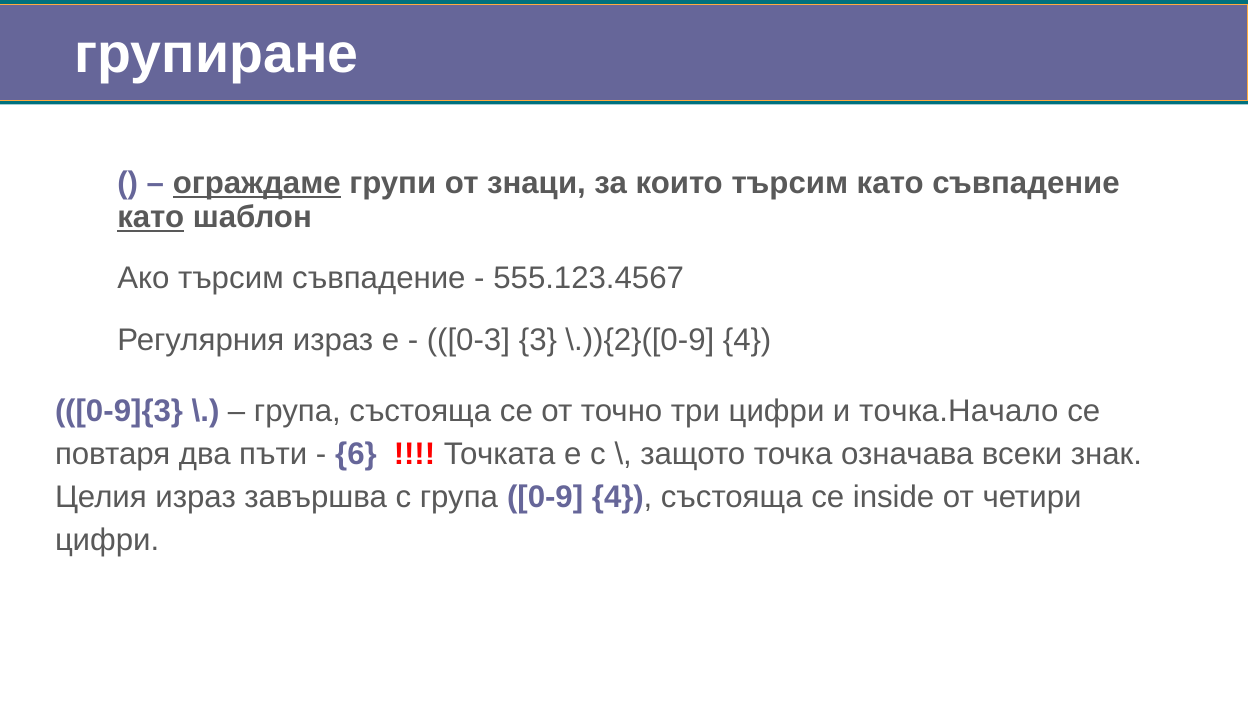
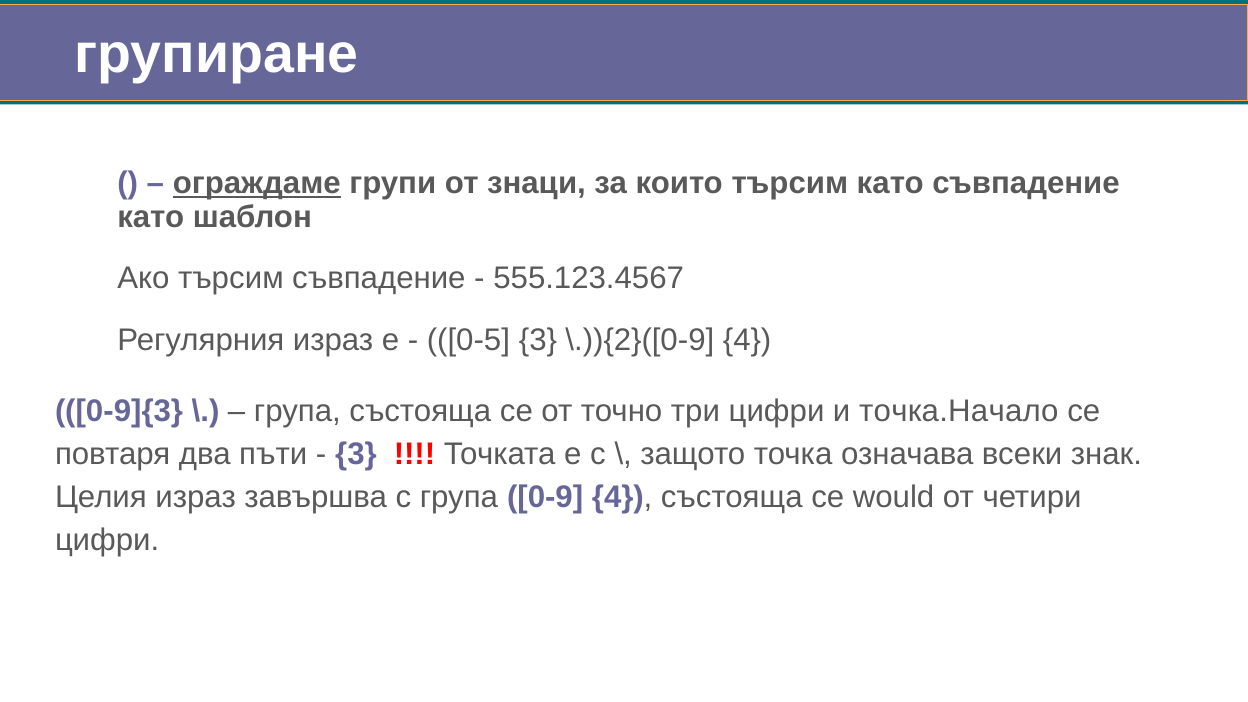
като underline: present -> none (151, 217)
0-3: 0-3 -> 0-5 (468, 340)
6: 6 -> 3 (356, 454)
inside: inside -> would (894, 497)
